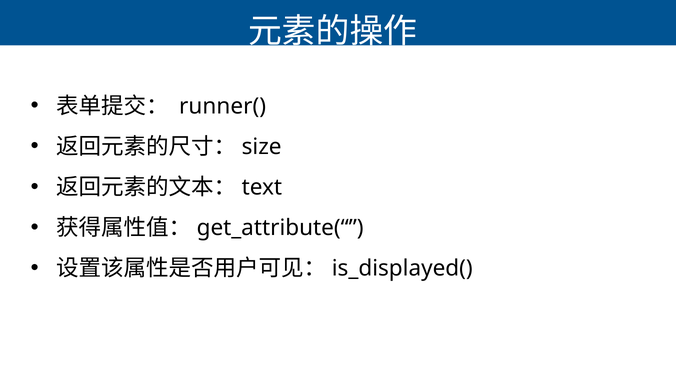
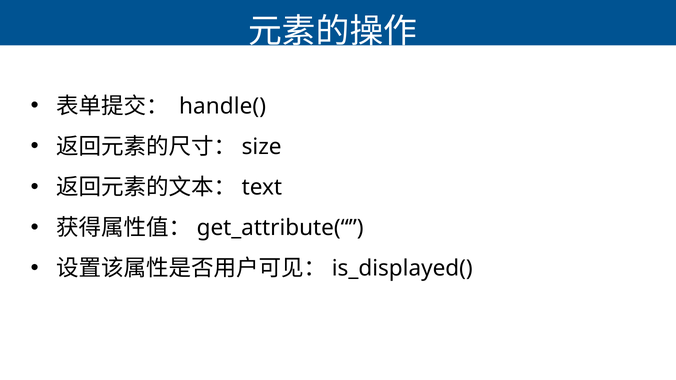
runner(: runner( -> handle( (223, 106)
